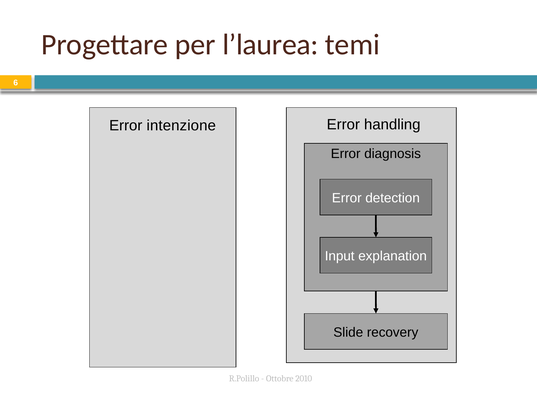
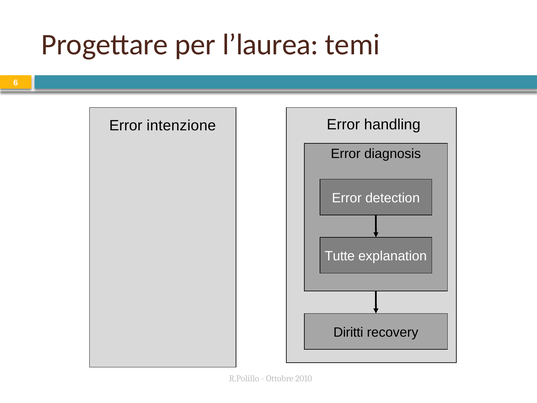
Input: Input -> Tutte (340, 256)
Slide: Slide -> Diritti (348, 332)
